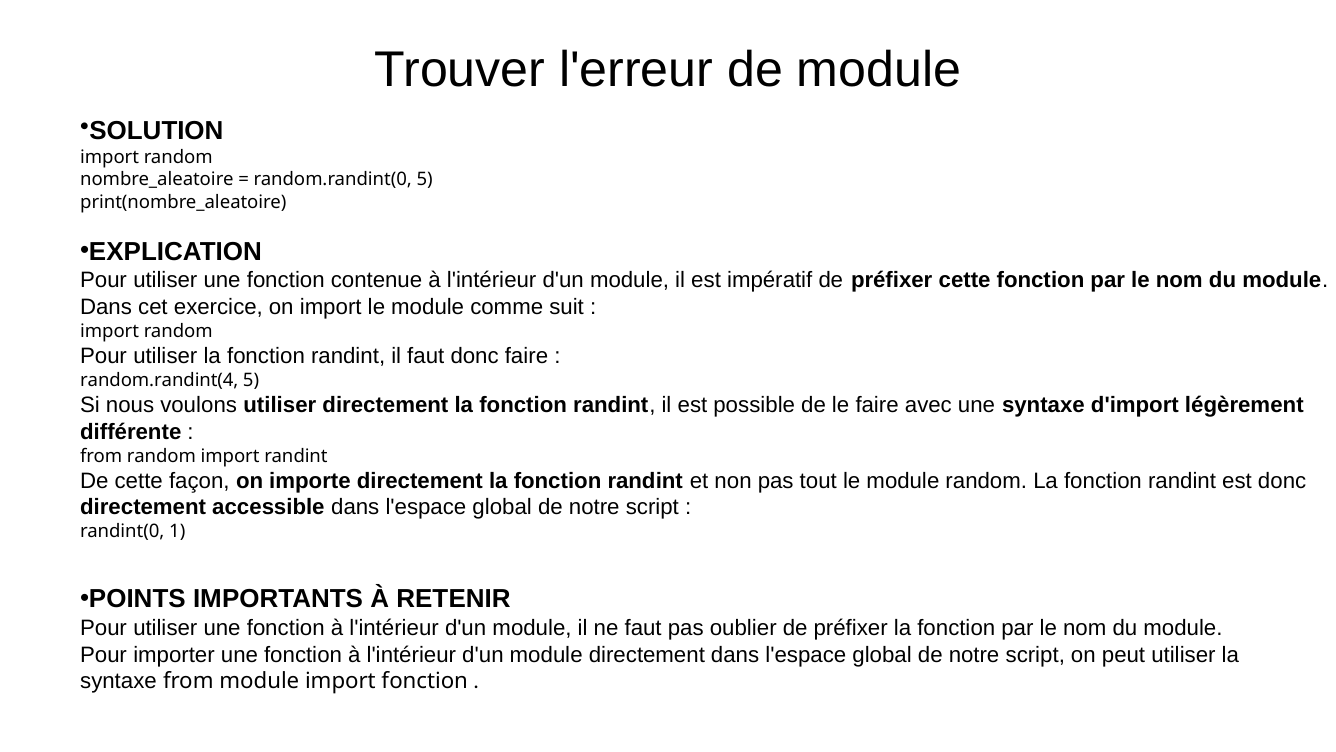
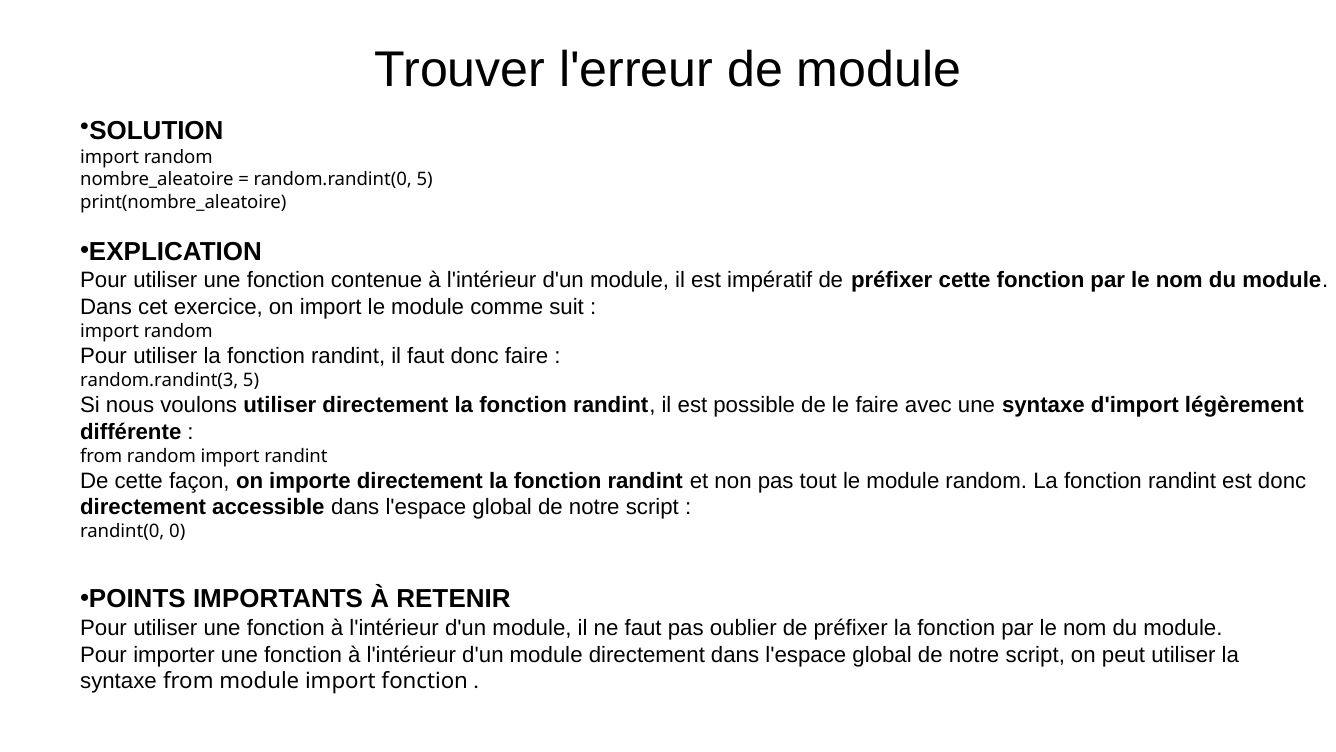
random.randint(4: random.randint(4 -> random.randint(3 (159, 380)
1: 1 -> 0 (177, 532)
